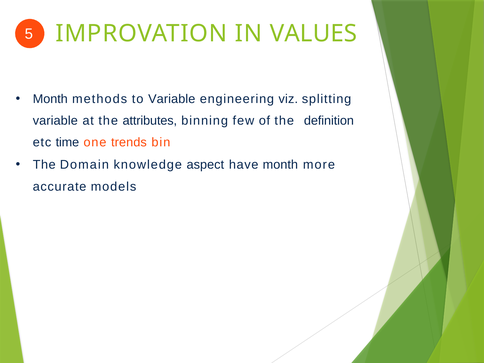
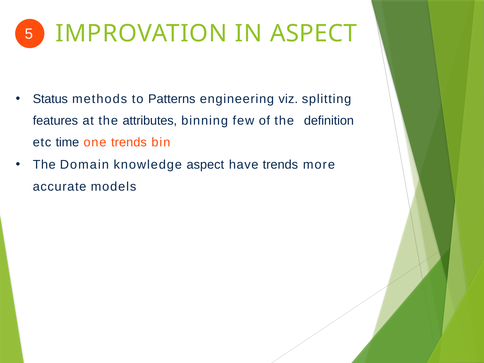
IN VALUES: VALUES -> ASPECT (313, 33)
Month: Month -> Status (50, 99)
to Variable: Variable -> Patterns (172, 99)
variable: variable -> features (55, 121)
have month: month -> trends (280, 165)
